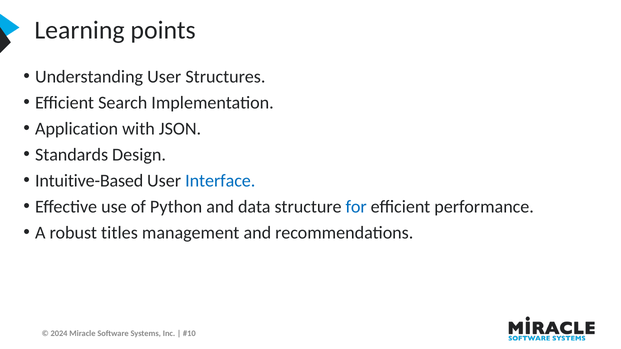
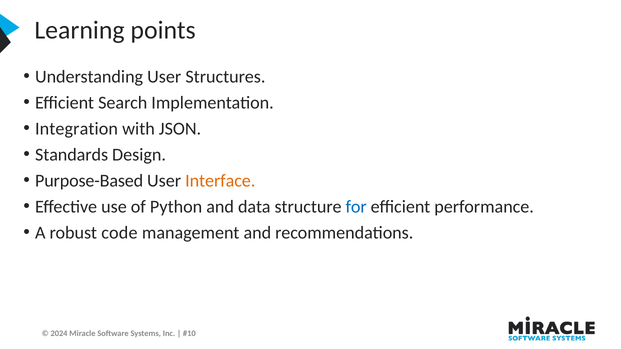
Application: Application -> Integration (77, 129)
Intuitive-Based: Intuitive-Based -> Purpose-Based (89, 181)
Interface colour: blue -> orange (220, 181)
titles: titles -> code (119, 233)
